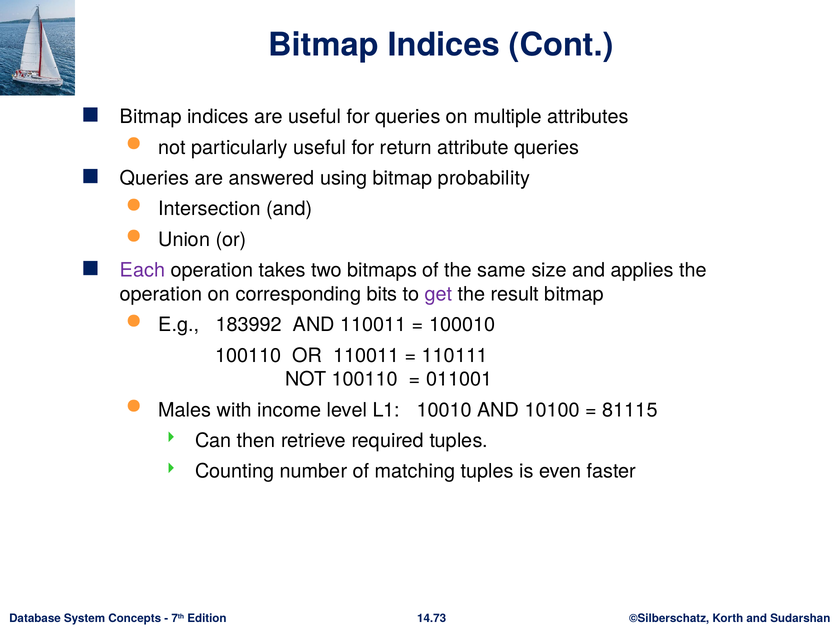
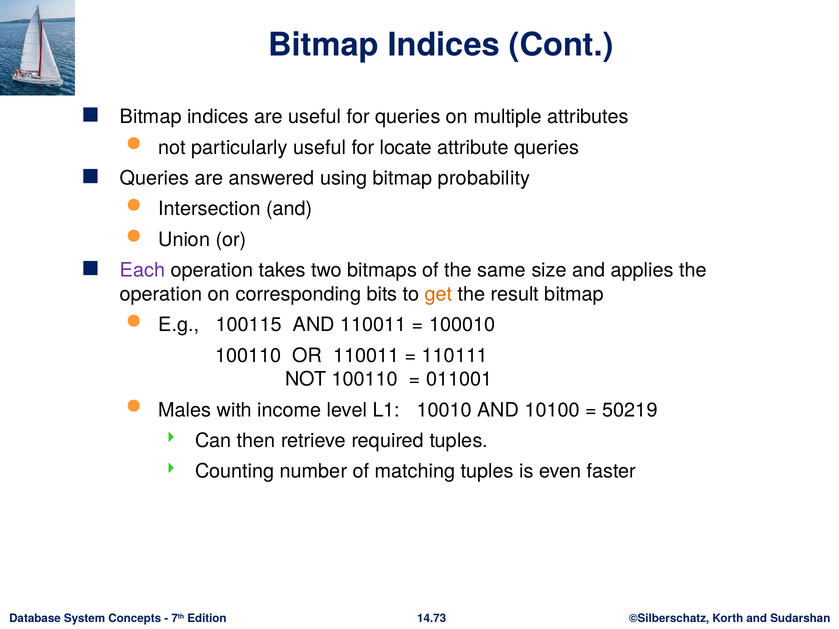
return: return -> locate (406, 148)
get colour: purple -> orange (438, 294)
183992: 183992 -> 100115 (249, 325)
81115: 81115 -> 50219 (630, 410)
